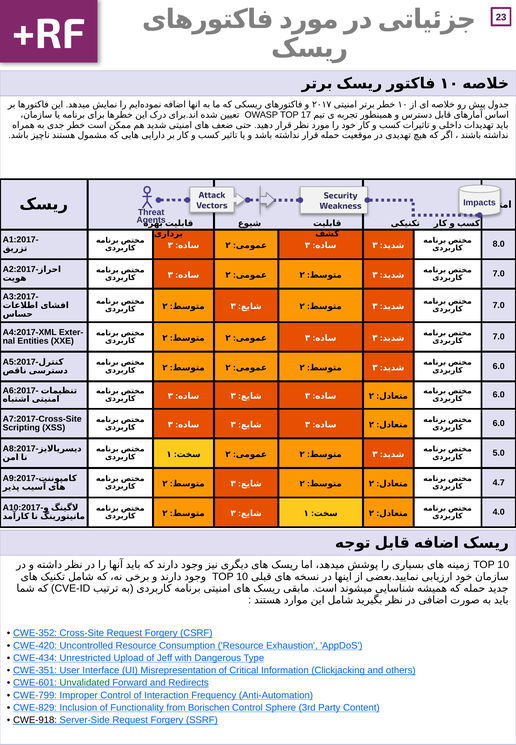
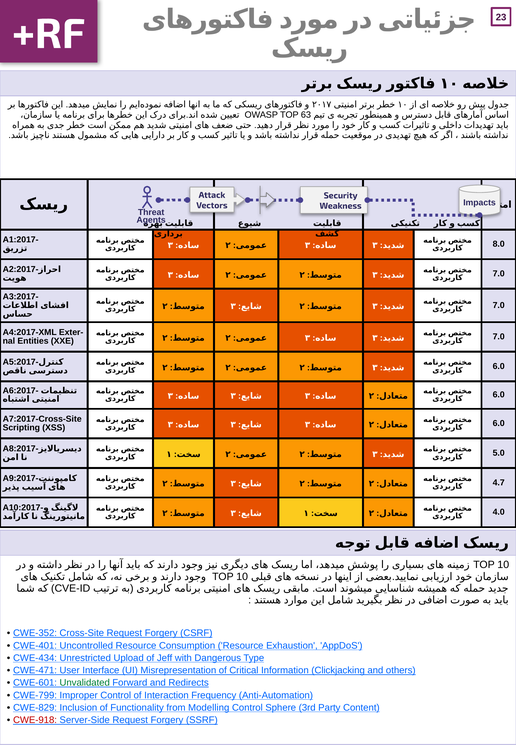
17: 17 -> 63 (306, 115)
CWE-420: CWE-420 -> CWE-401 (35, 646)
CWE-351: CWE-351 -> CWE-471 (35, 671)
Borischen: Borischen -> Modelling (209, 708)
CWE-918 colour: black -> red (35, 720)
